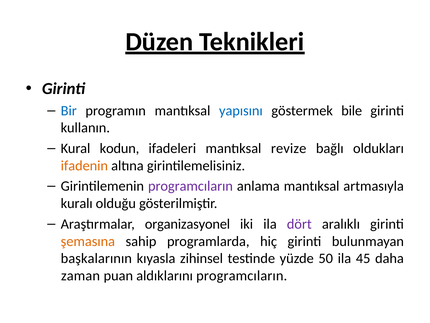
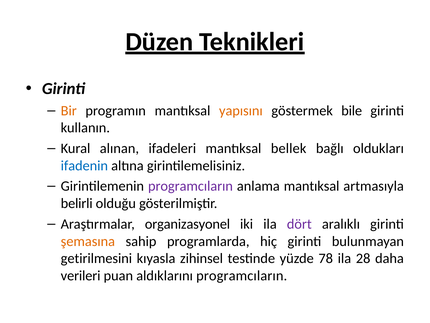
Bir colour: blue -> orange (69, 110)
yapısını colour: blue -> orange (241, 110)
kodun: kodun -> alınan (119, 148)
revize: revize -> bellek (289, 148)
ifadenin colour: orange -> blue (84, 165)
kuralı: kuralı -> belirli (77, 203)
başkalarının: başkalarının -> getirilmesini (96, 258)
50: 50 -> 78 (326, 258)
45: 45 -> 28 (363, 258)
zaman: zaman -> verileri (81, 275)
